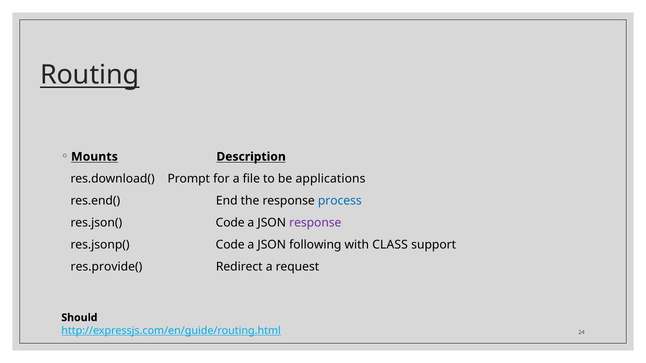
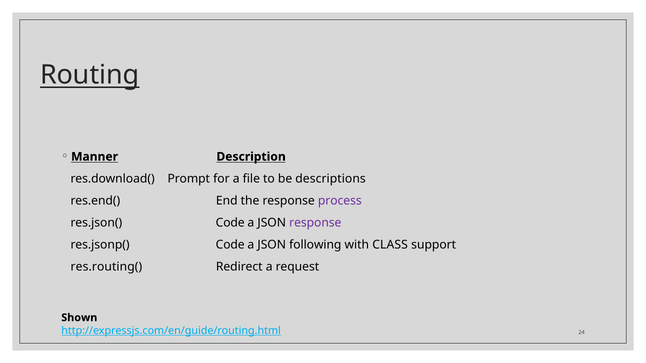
Mounts: Mounts -> Manner (95, 157)
applications: applications -> descriptions (331, 179)
process colour: blue -> purple (340, 201)
res.provide(: res.provide( -> res.routing( (106, 267)
Should: Should -> Shown (79, 318)
